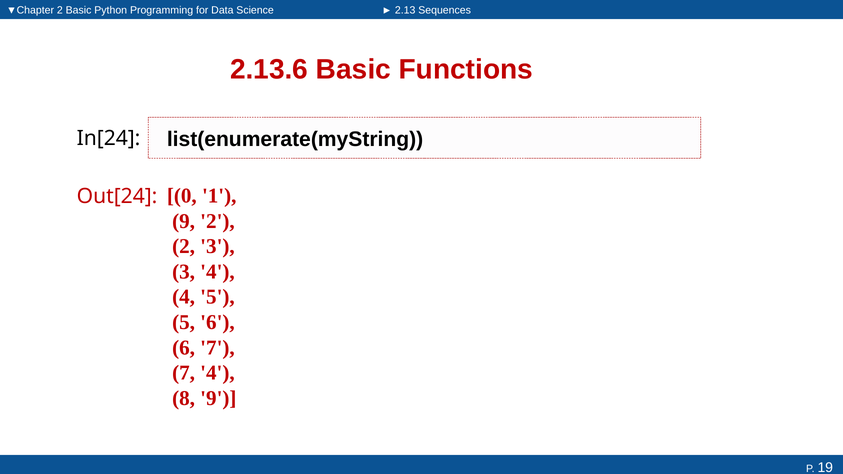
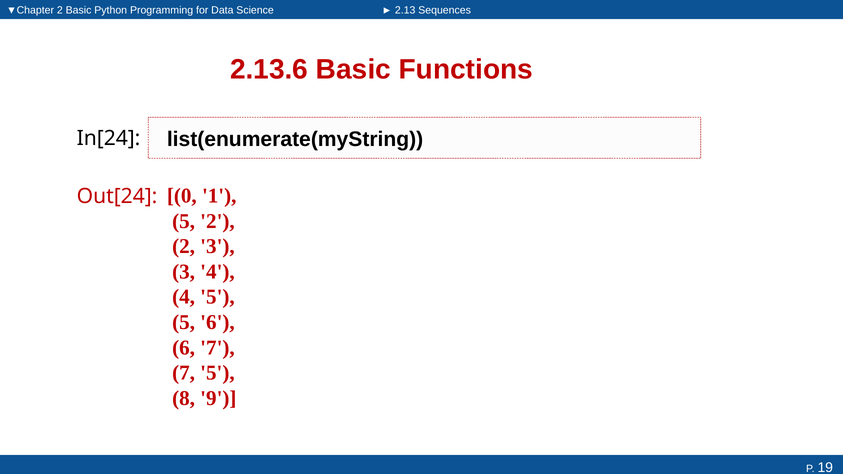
9: 9 -> 5 (184, 221)
7 4: 4 -> 5 (217, 373)
